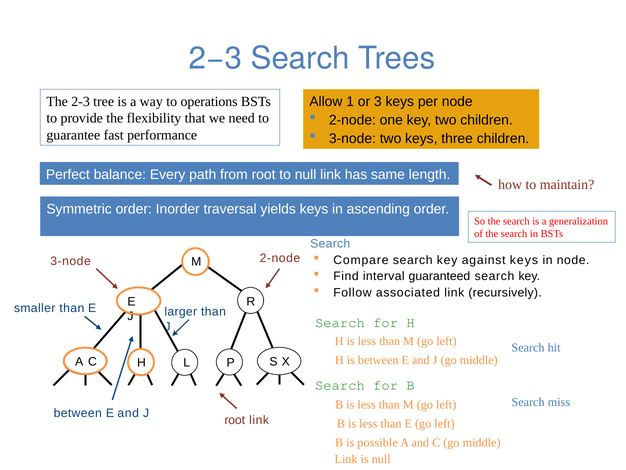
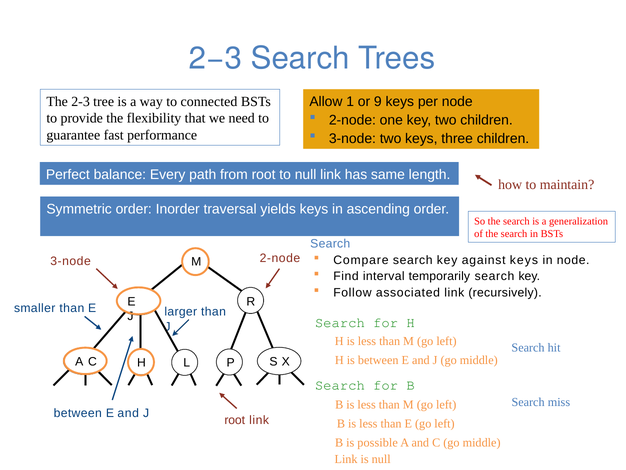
operations: operations -> connected (209, 101)
3: 3 -> 9 (378, 101)
guaranteed: guaranteed -> temporarily (439, 276)
